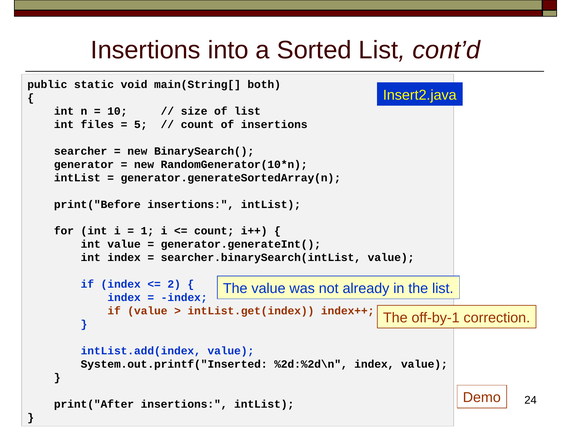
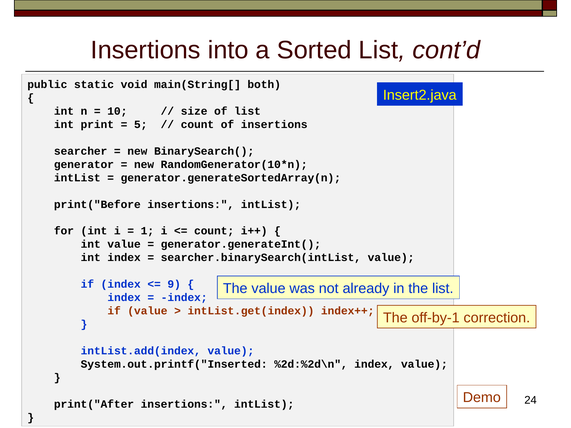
files: files -> print (97, 124)
2: 2 -> 9 (174, 284)
